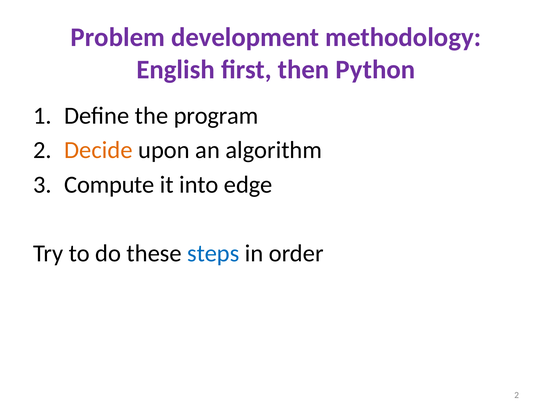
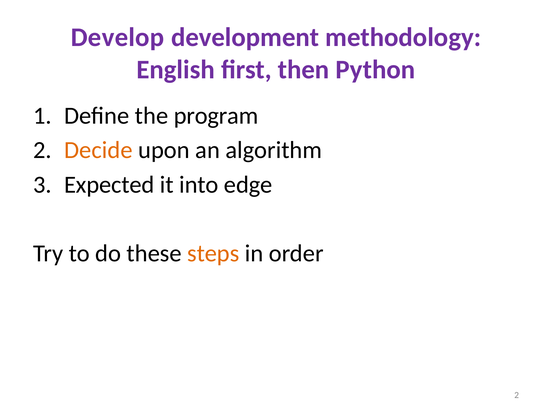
Problem: Problem -> Develop (118, 37)
Compute: Compute -> Expected (109, 185)
steps colour: blue -> orange (213, 253)
